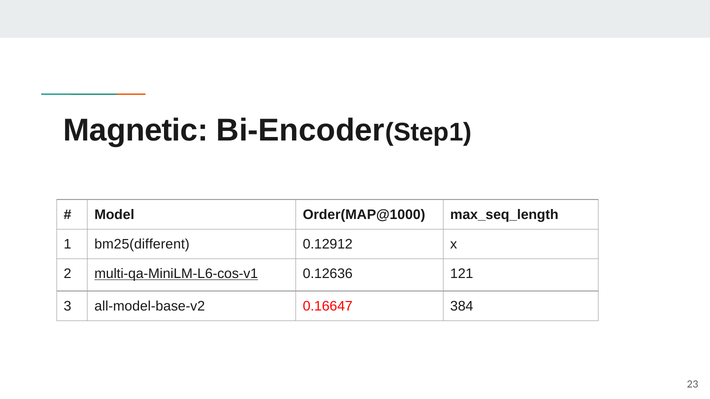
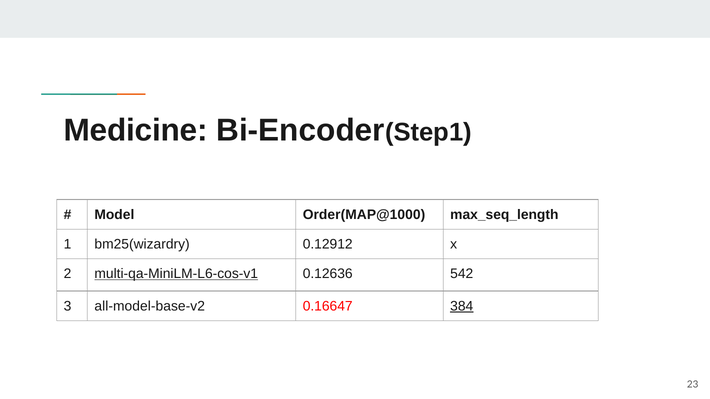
Magnetic: Magnetic -> Medicine (136, 131)
bm25(different: bm25(different -> bm25(wizardry (142, 244)
121: 121 -> 542 (462, 274)
384 underline: none -> present (462, 306)
